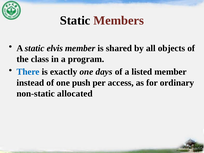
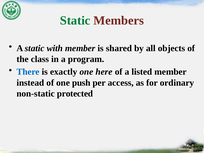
Static colour: black -> green (75, 20)
elvis: elvis -> with (55, 48)
days: days -> here (104, 72)
allocated: allocated -> protected (75, 94)
